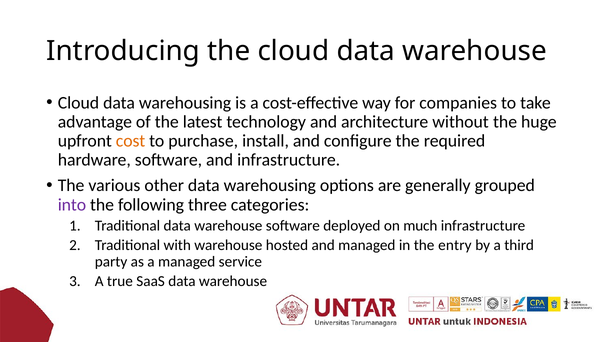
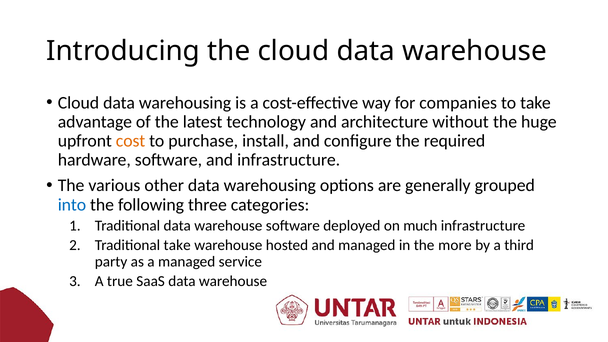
into colour: purple -> blue (72, 205)
Traditional with: with -> take (177, 245)
entry: entry -> more (455, 245)
